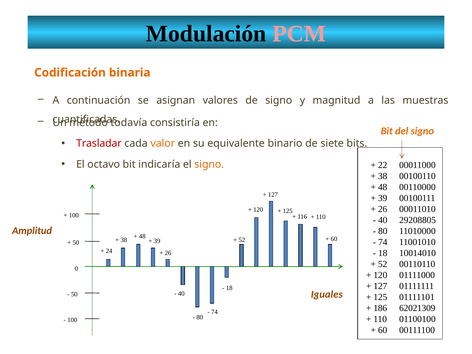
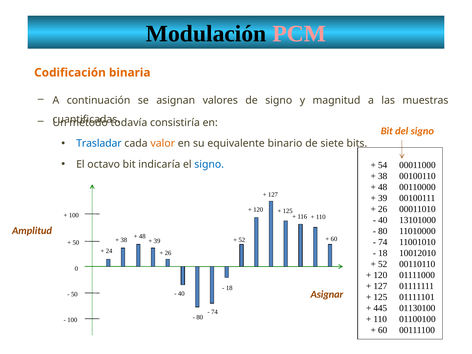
Trasladar colour: red -> blue (99, 144)
signo colour: orange -> blue (209, 164)
22: 22 -> 54 (383, 165)
29208805: 29208805 -> 13101000 (418, 220)
10014010: 10014010 -> 10012010 (418, 253)
Iguales: Iguales -> Asignar (327, 294)
186: 186 -> 445 (380, 308)
62021309: 62021309 -> 01130100 (417, 308)
